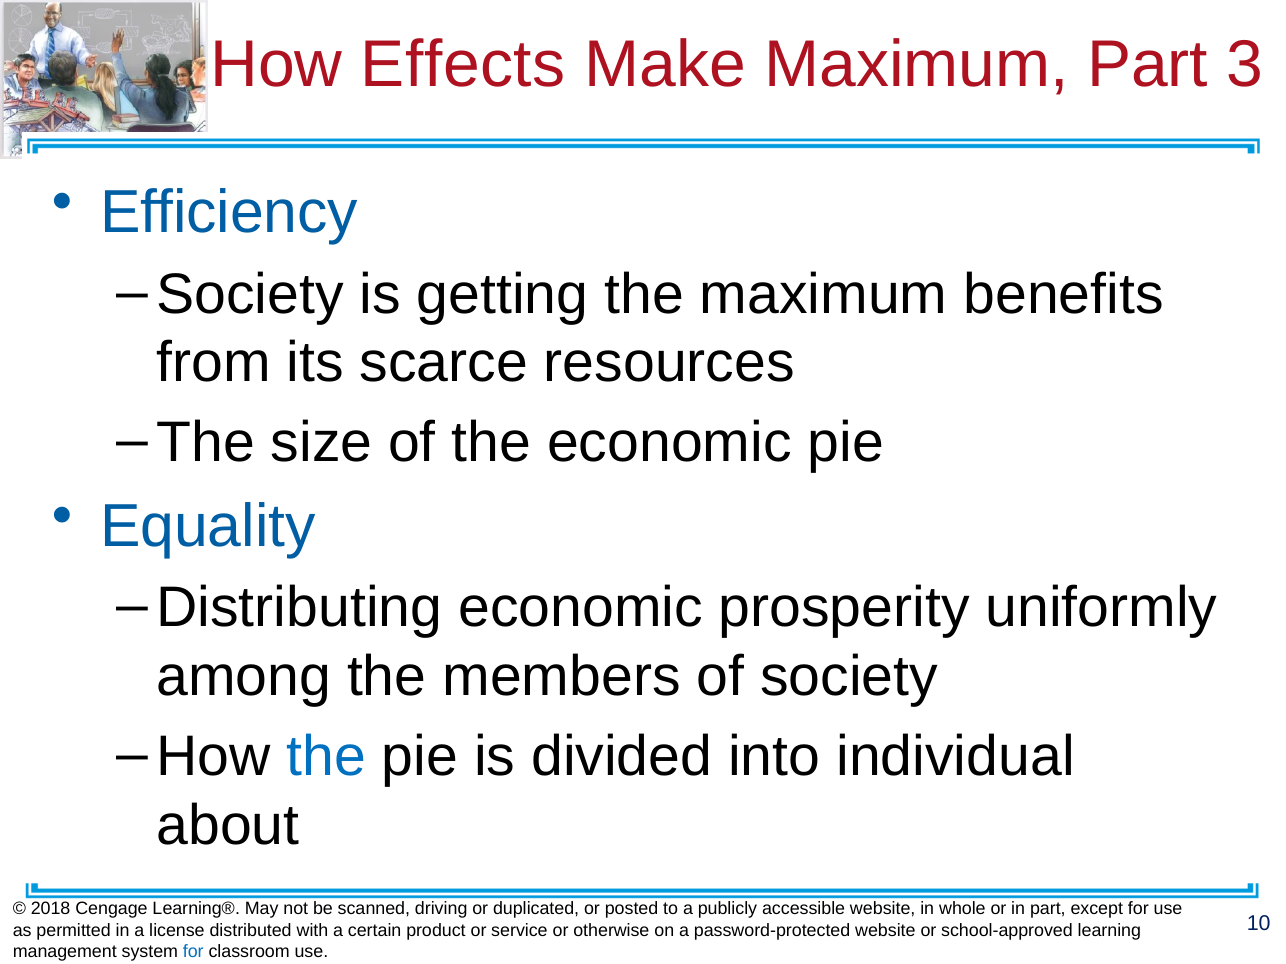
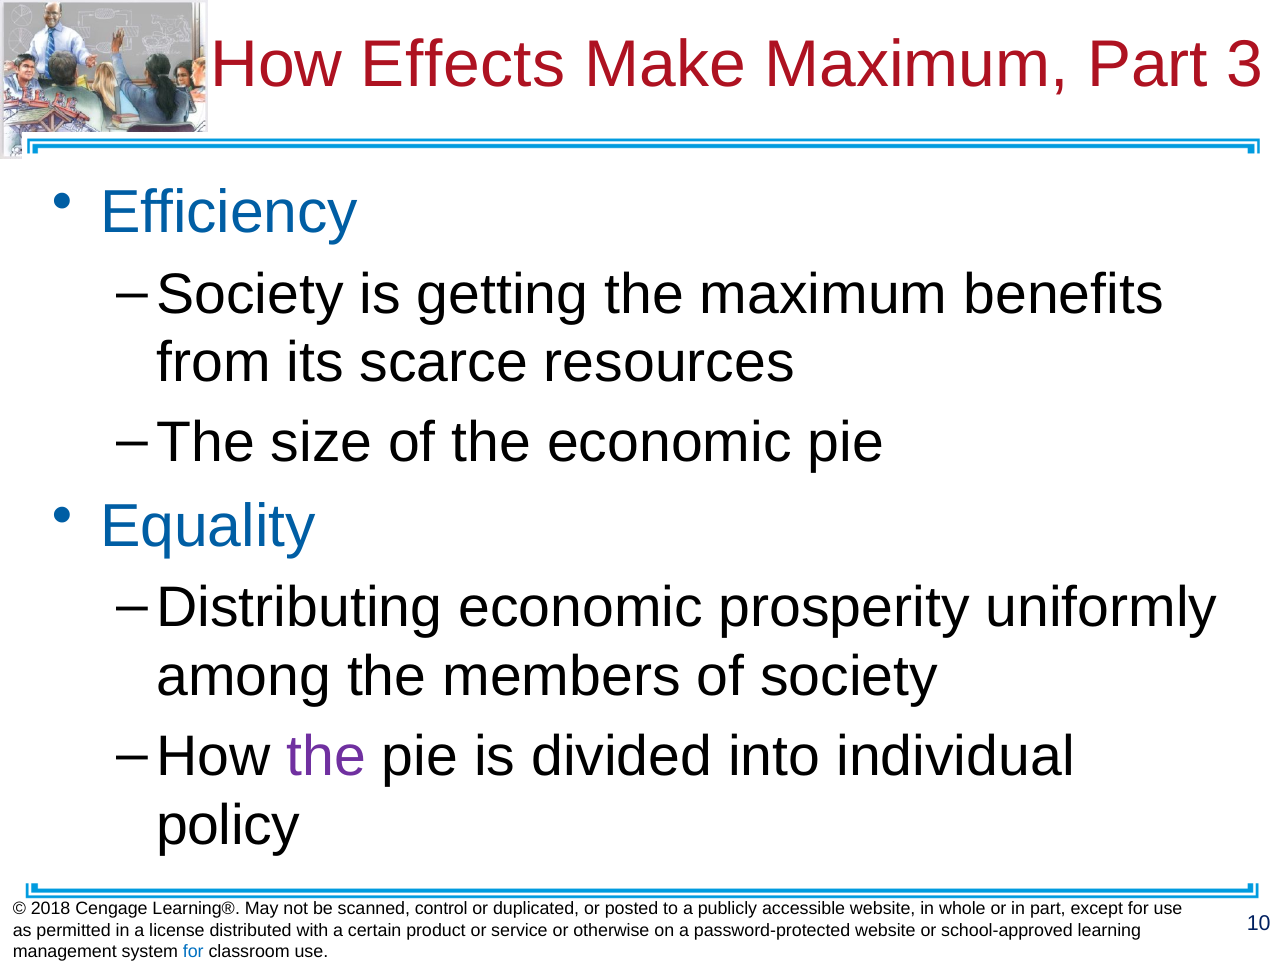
the colour: blue -> purple (326, 757)
about: about -> policy (228, 826)
driving: driving -> control (441, 909)
